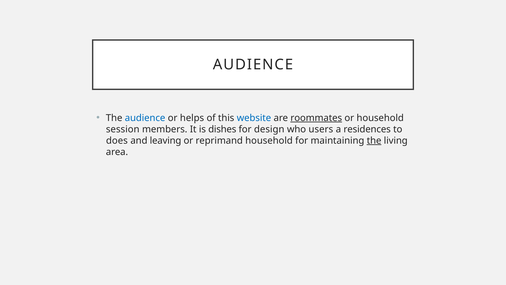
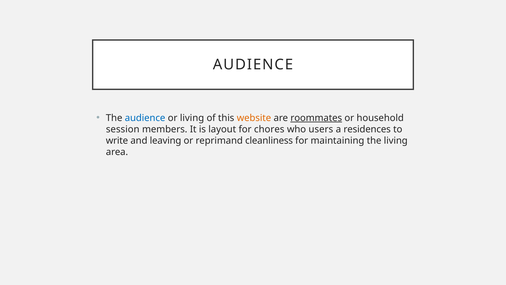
or helps: helps -> living (192, 118)
website colour: blue -> orange (254, 118)
dishes: dishes -> layout (222, 129)
design: design -> chores (269, 129)
does: does -> write (117, 141)
reprimand household: household -> cleanliness (269, 141)
the underline: present -> none (374, 141)
